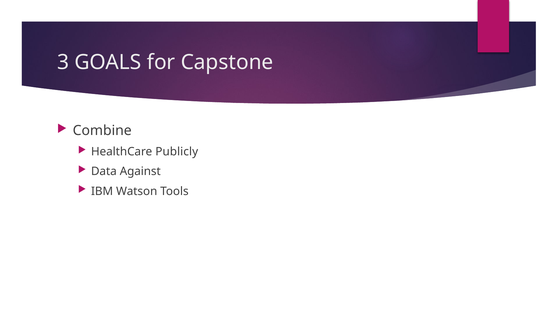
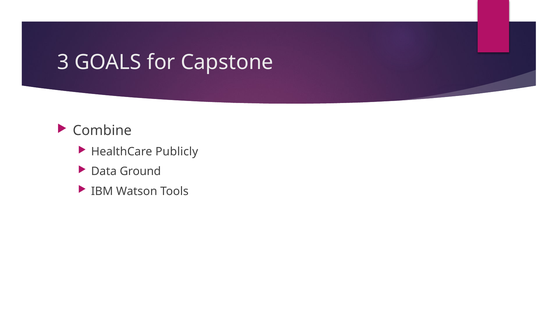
Against: Against -> Ground (140, 171)
